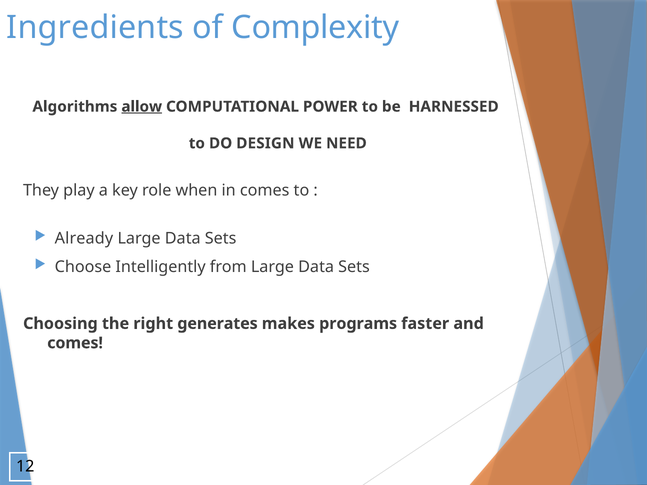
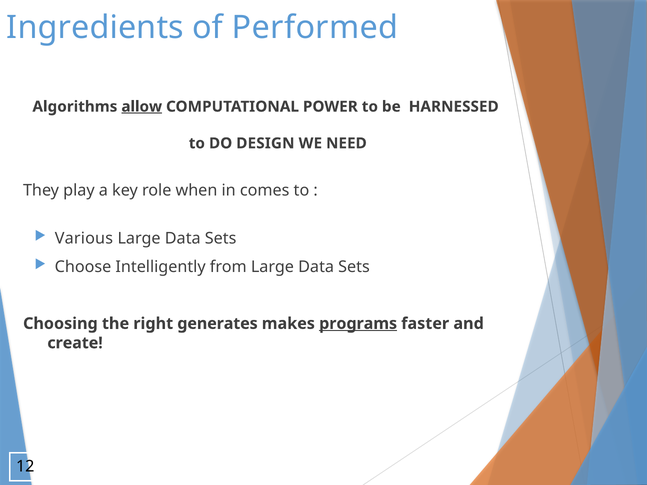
Complexity: Complexity -> Performed (315, 28)
Already: Already -> Various (84, 239)
programs underline: none -> present (358, 324)
comes: comes -> create (75, 343)
